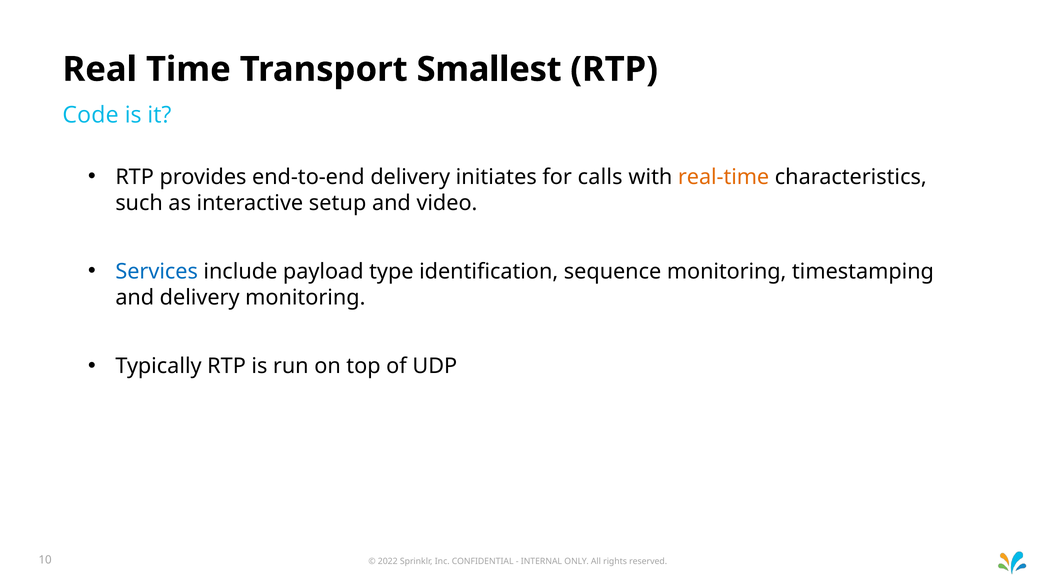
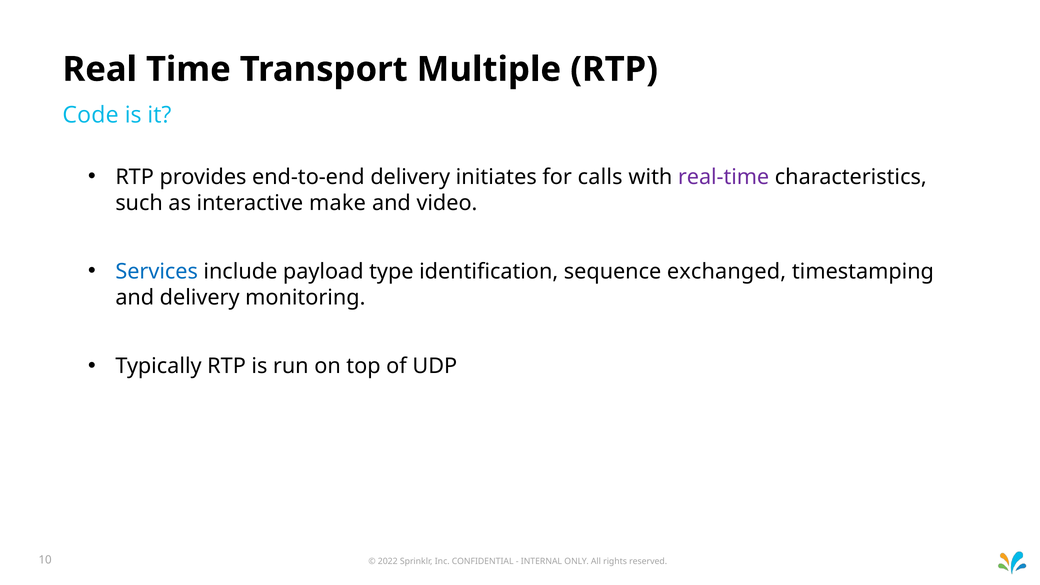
Smallest: Smallest -> Multiple (489, 69)
real-time colour: orange -> purple (724, 177)
setup: setup -> make (338, 203)
sequence monitoring: monitoring -> exchanged (727, 272)
